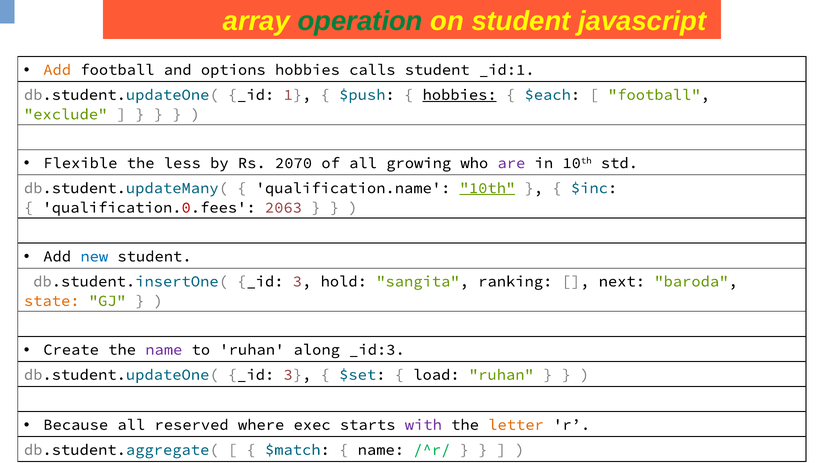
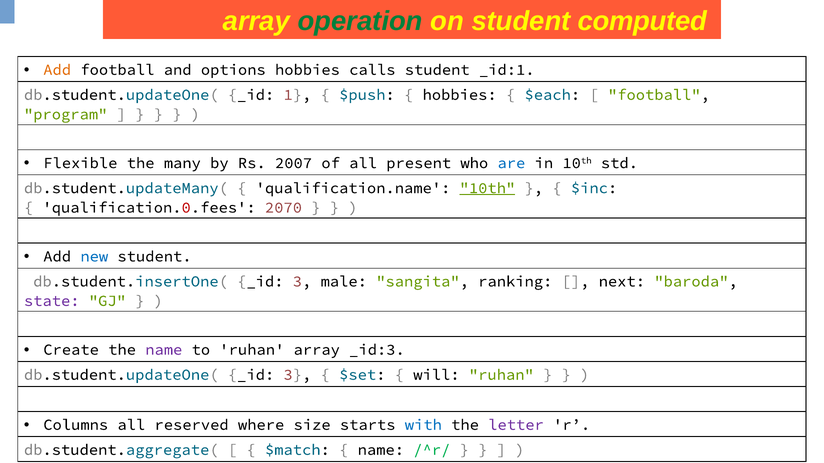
javascript: javascript -> computed (642, 21)
hobbies underline: present -> none (460, 95)
exclude: exclude -> program (66, 114)
less: less -> many (182, 163)
2070: 2070 -> 2007 (294, 163)
growing: growing -> present (419, 163)
are colour: purple -> blue (511, 163)
2063: 2063 -> 2070 (283, 208)
hold: hold -> male (344, 282)
state colour: orange -> purple (52, 301)
ruhan along: along -> array (317, 350)
load: load -> will (436, 375)
Because: Because -> Columns (76, 425)
exec: exec -> size (312, 425)
with colour: purple -> blue (423, 425)
letter colour: orange -> purple (516, 425)
